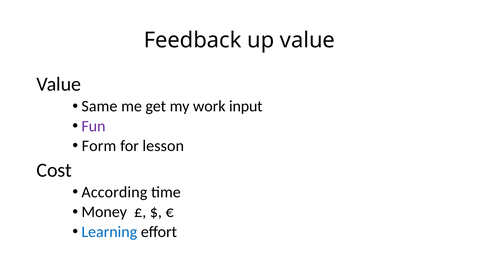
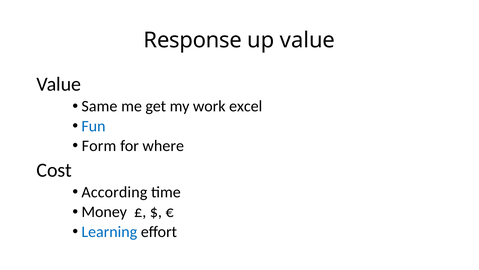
Feedback: Feedback -> Response (193, 40)
input: input -> excel (246, 106)
Fun colour: purple -> blue (93, 126)
lesson: lesson -> where (163, 146)
